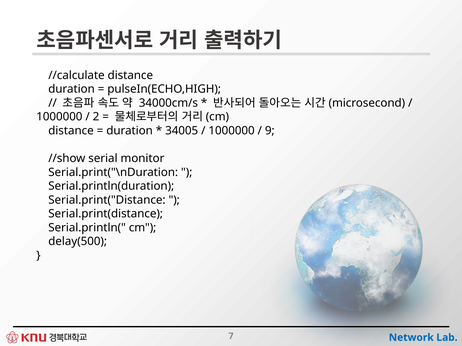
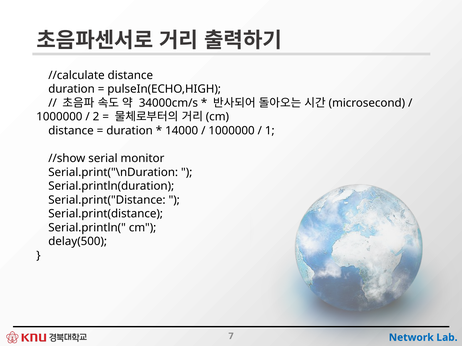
34005: 34005 -> 14000 (182, 131)
9: 9 -> 1 (270, 131)
